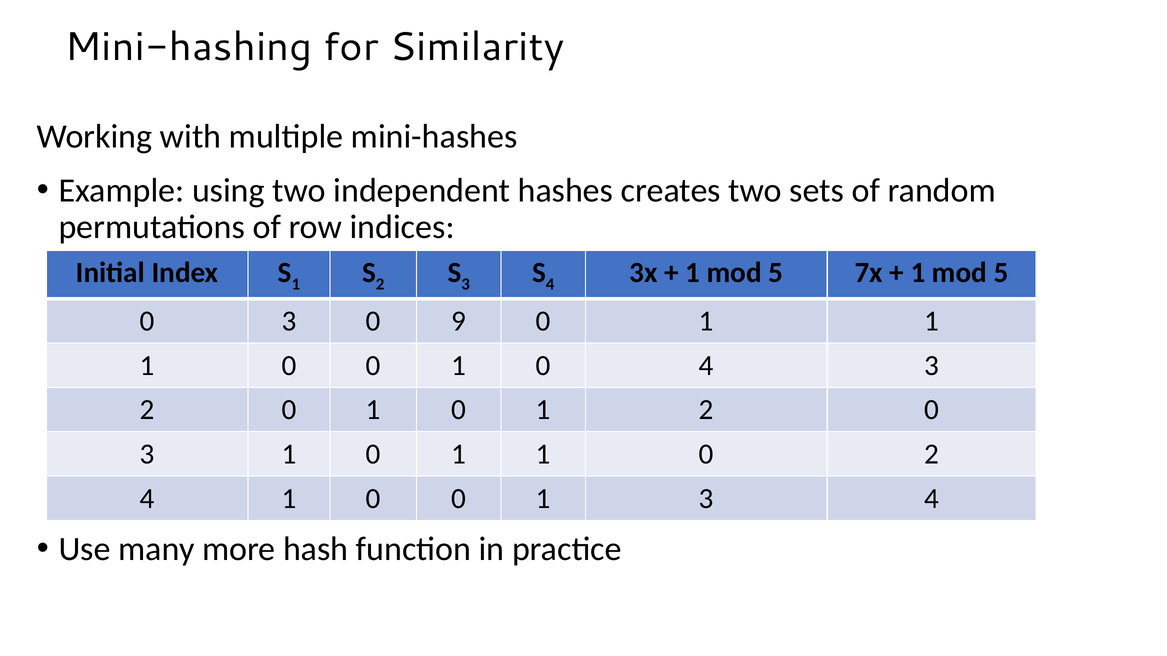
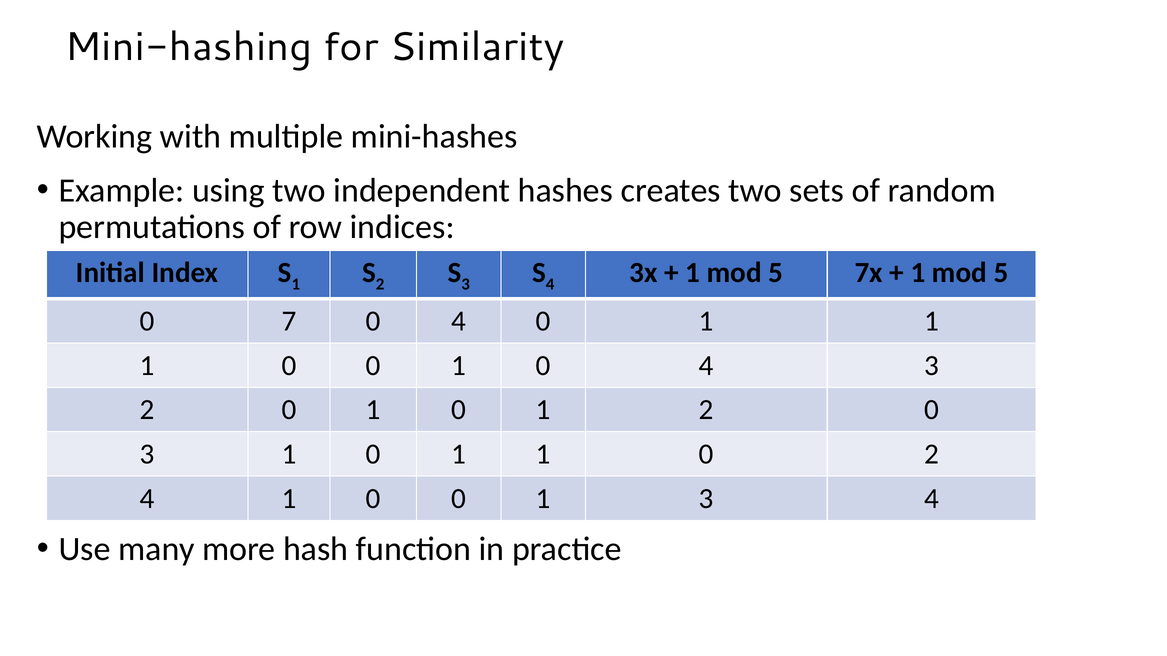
3: 3 -> 7 (289, 321)
9: 9 -> 4 (459, 321)
